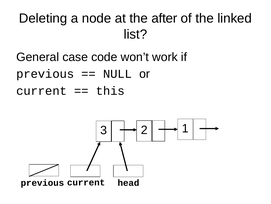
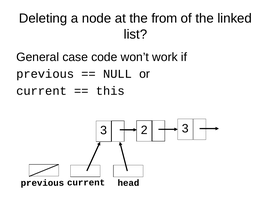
after: after -> from (164, 18)
3 1: 1 -> 3 (185, 128)
